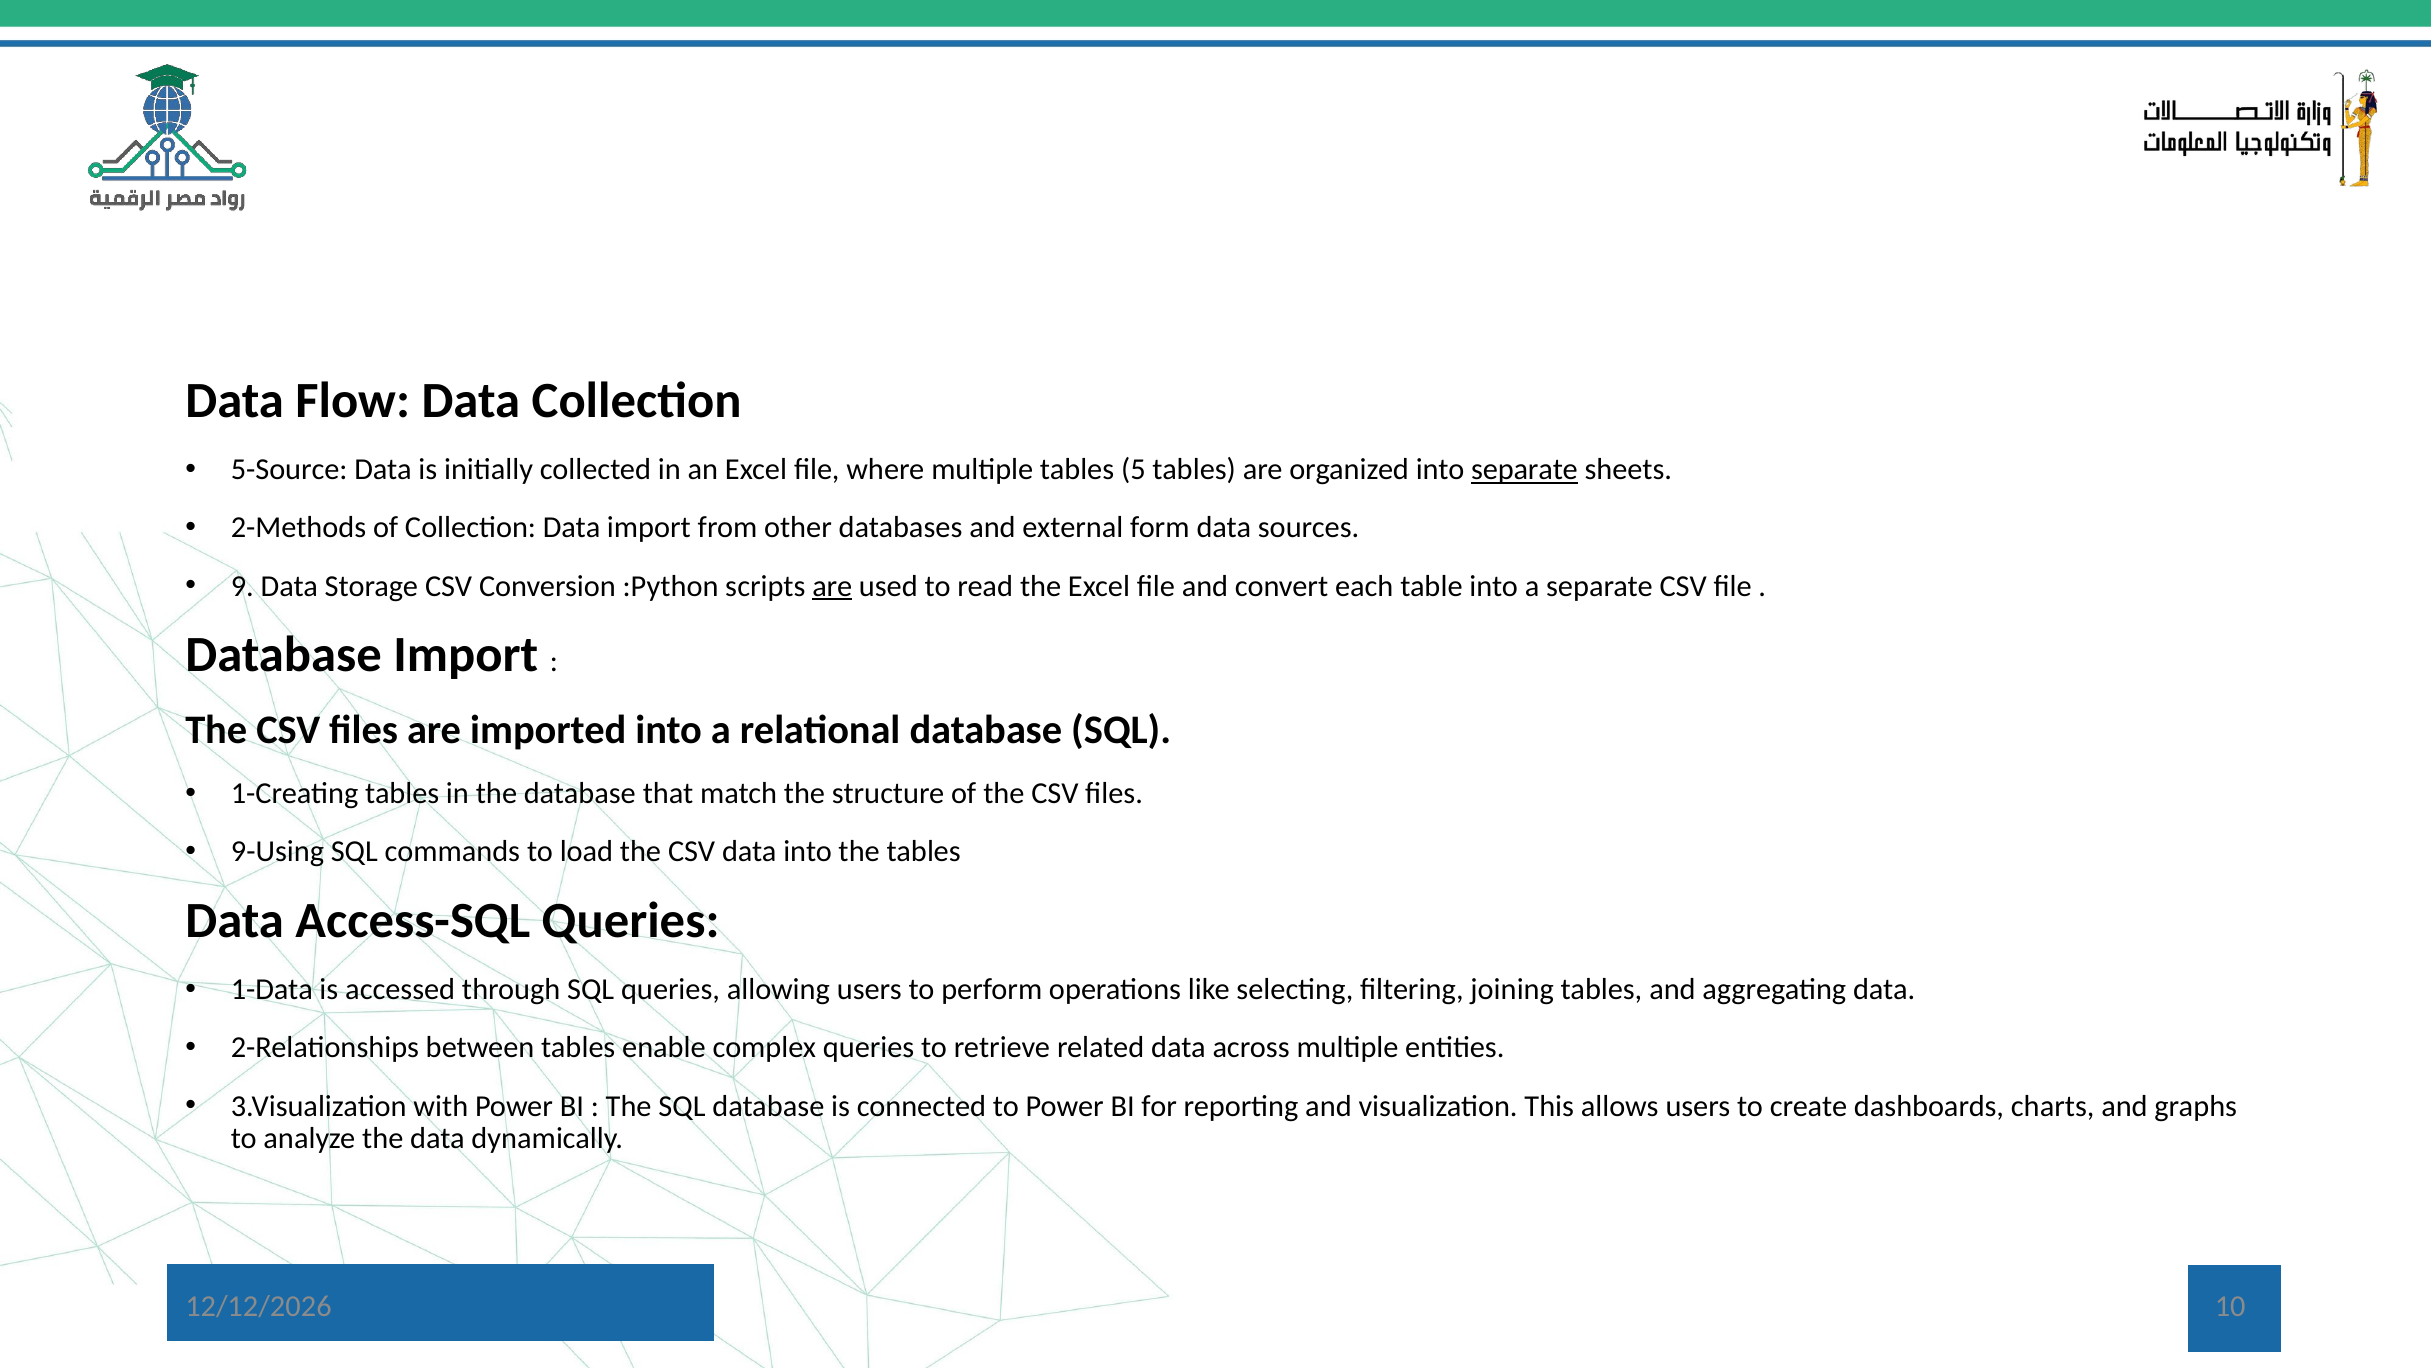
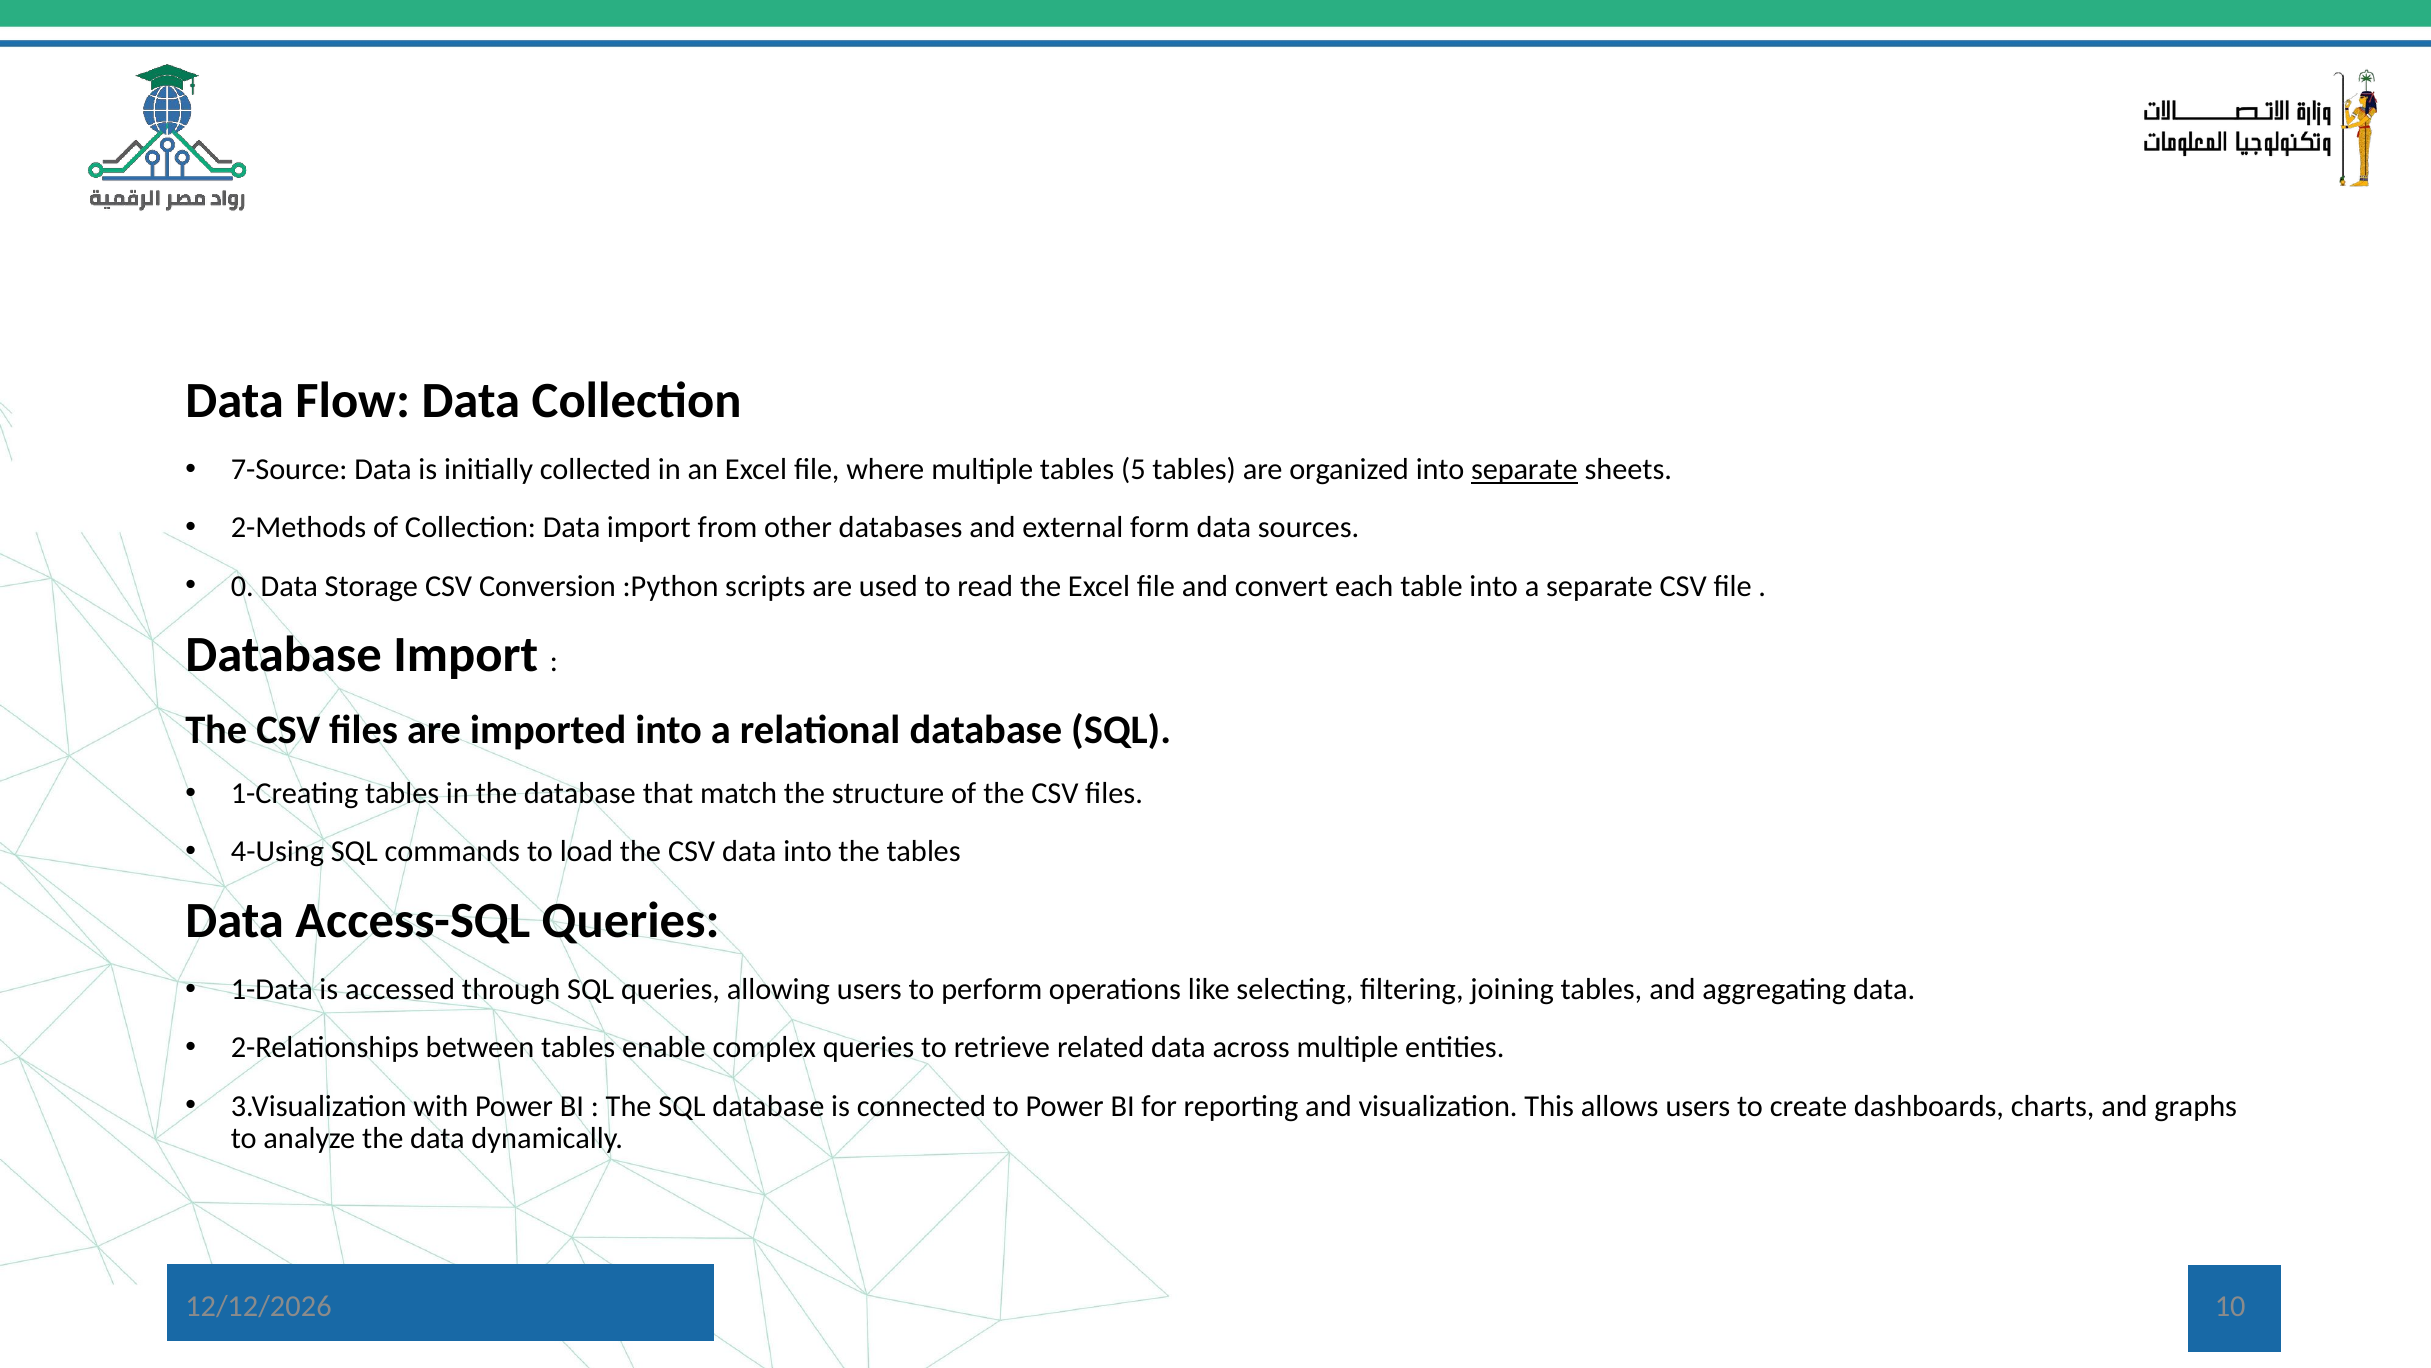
5-Source: 5-Source -> 7-Source (289, 469)
9: 9 -> 0 (242, 586)
are underline: present -> none (832, 586)
9-Using: 9-Using -> 4-Using (277, 851)
